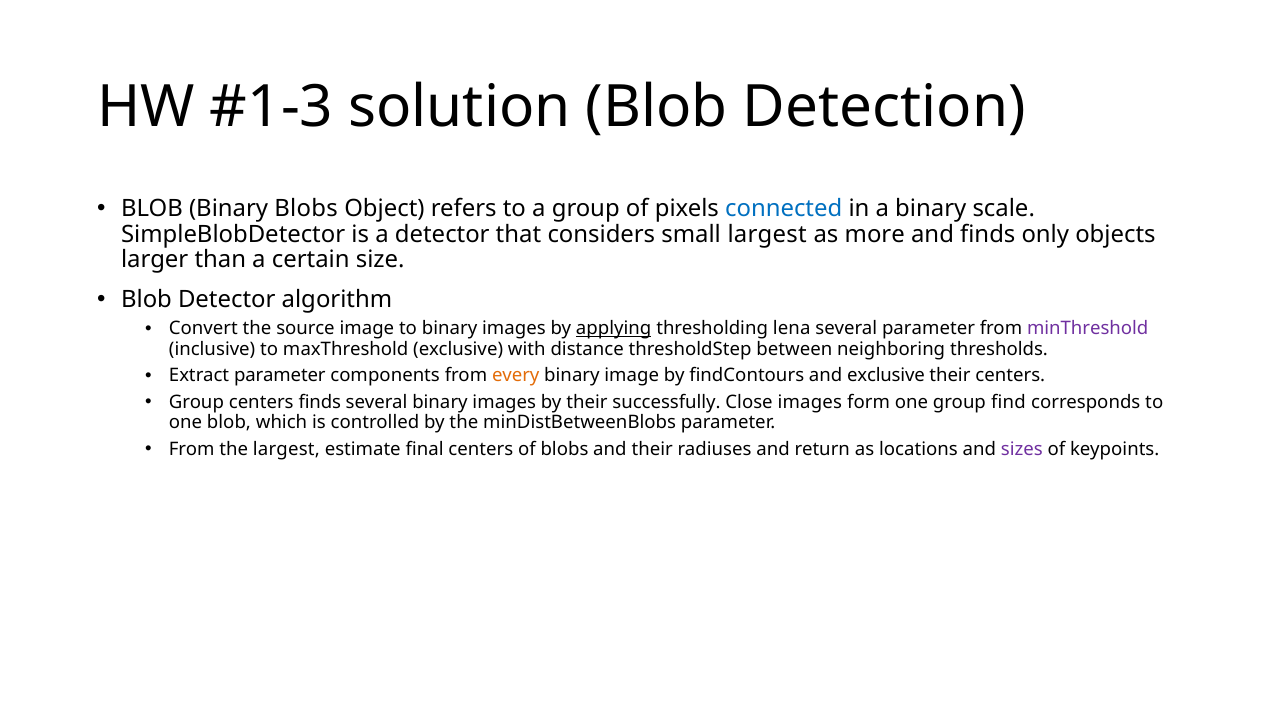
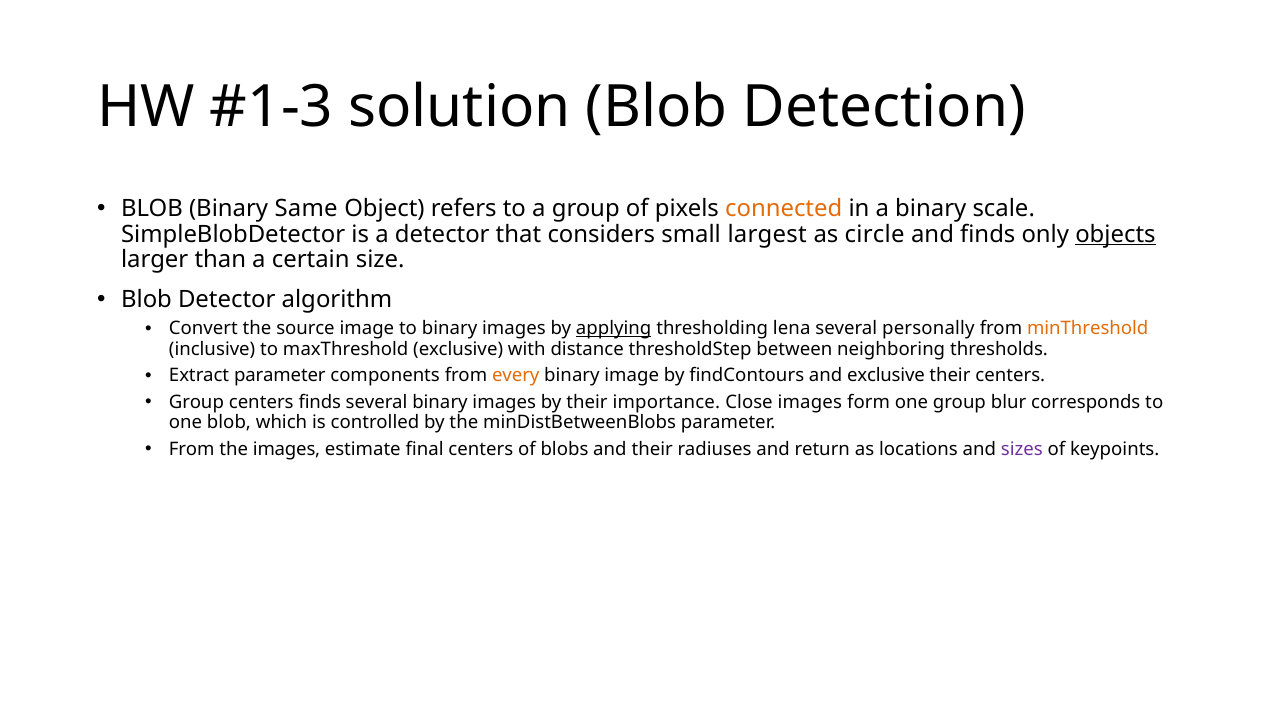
Binary Blobs: Blobs -> Same (306, 208)
connected colour: blue -> orange (784, 208)
more: more -> circle (875, 234)
objects underline: none -> present (1115, 234)
several parameter: parameter -> personally (928, 329)
minThreshold colour: purple -> orange (1088, 329)
successfully: successfully -> importance (666, 403)
find: find -> blur (1009, 403)
the largest: largest -> images (287, 449)
